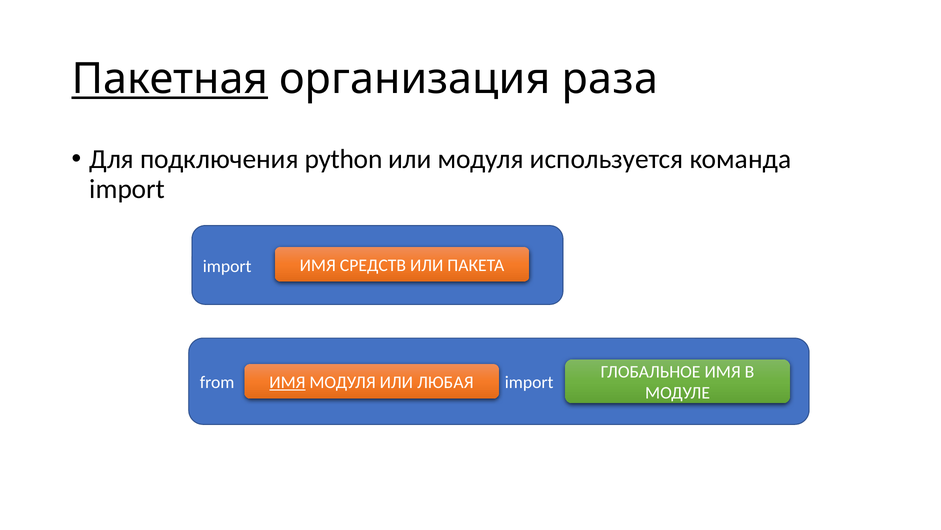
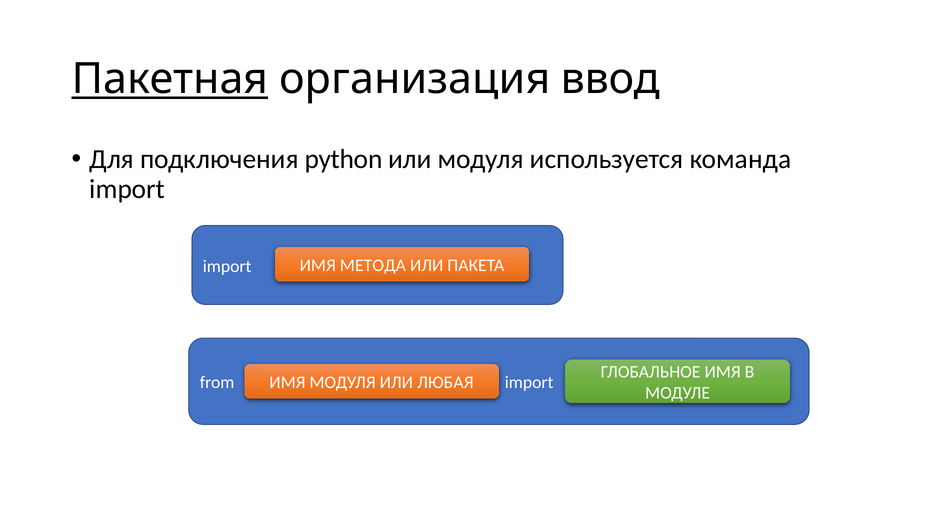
раза: раза -> ввод (610, 79)
СРЕДСТВ: СРЕДСТВ -> МЕТОДА (373, 265)
ИМЯ underline: present -> none (287, 382)
